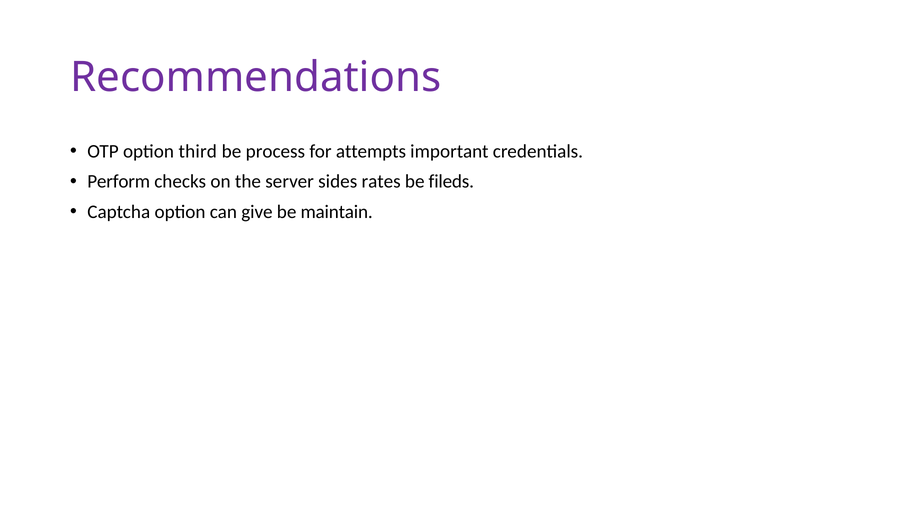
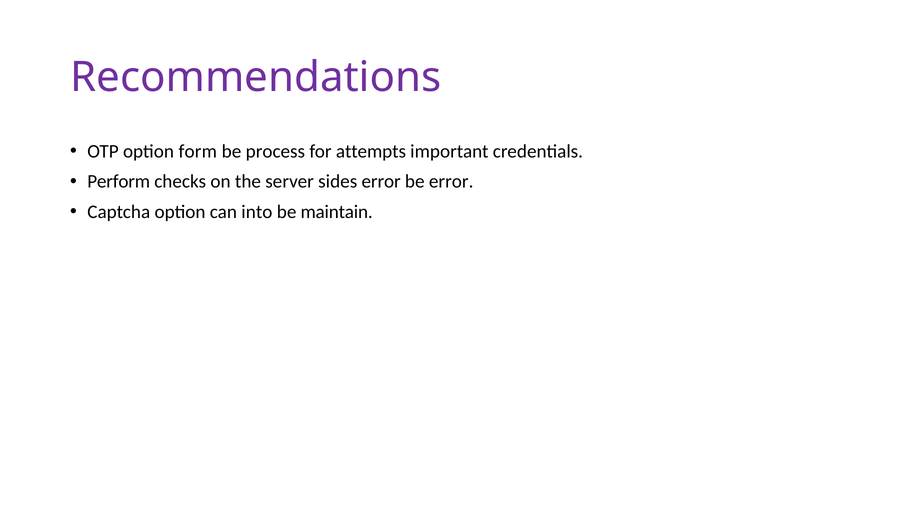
third: third -> form (198, 151)
sides rates: rates -> error (381, 182)
be fileds: fileds -> error (451, 182)
give: give -> into (257, 212)
